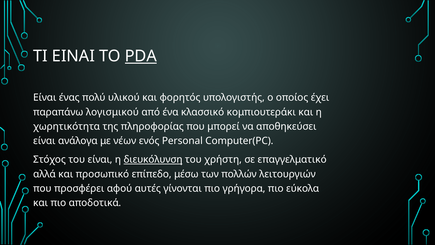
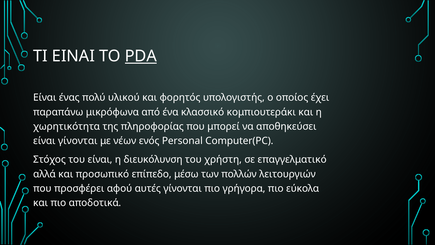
λογισμικού: λογισμικού -> μικρόφωνα (112, 112)
είναι ανάλογα: ανάλογα -> γίνονται (78, 141)
διευκόλυνση underline: present -> none (153, 159)
